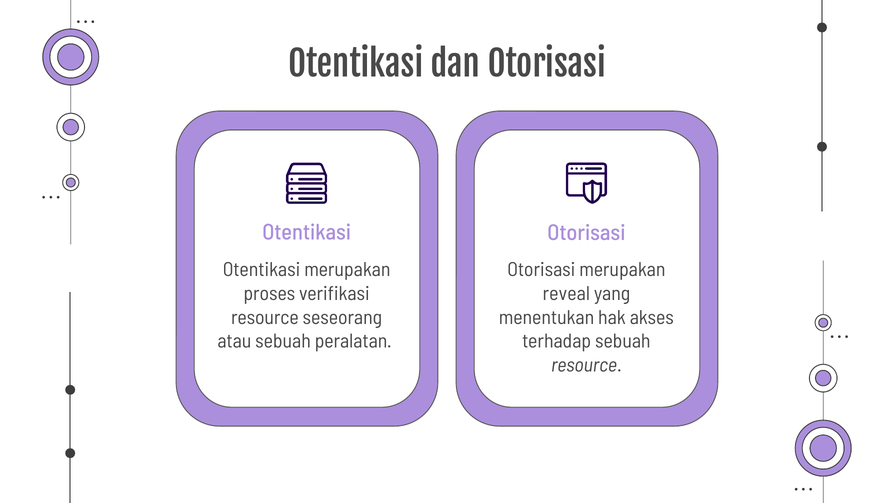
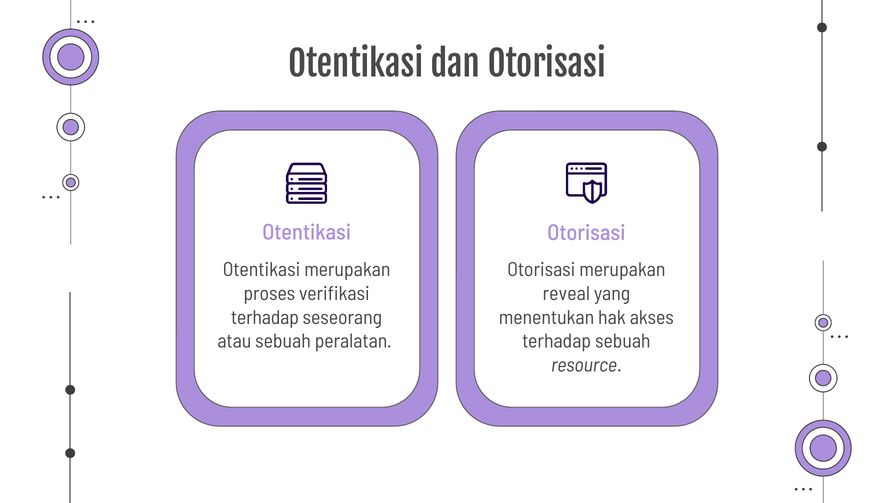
resource: resource -> terhadap (265, 318)
